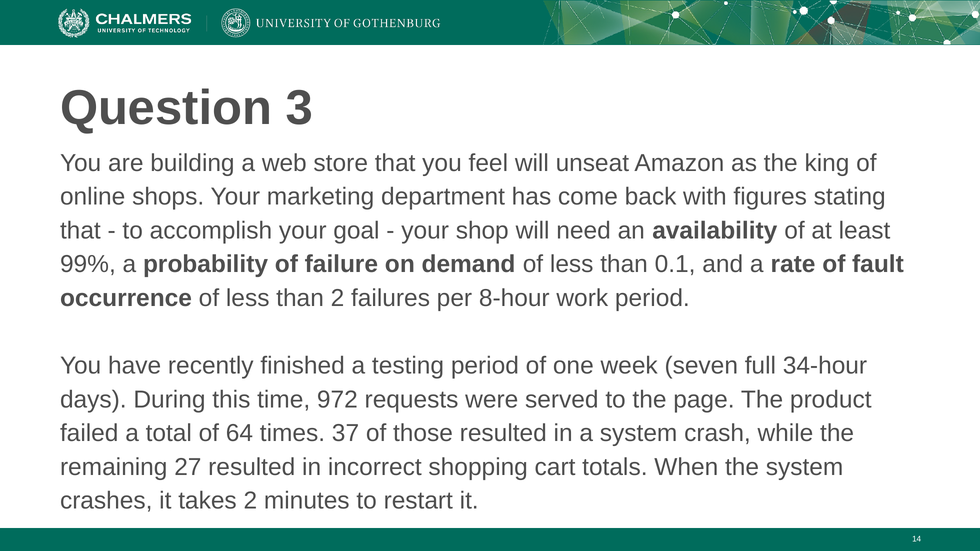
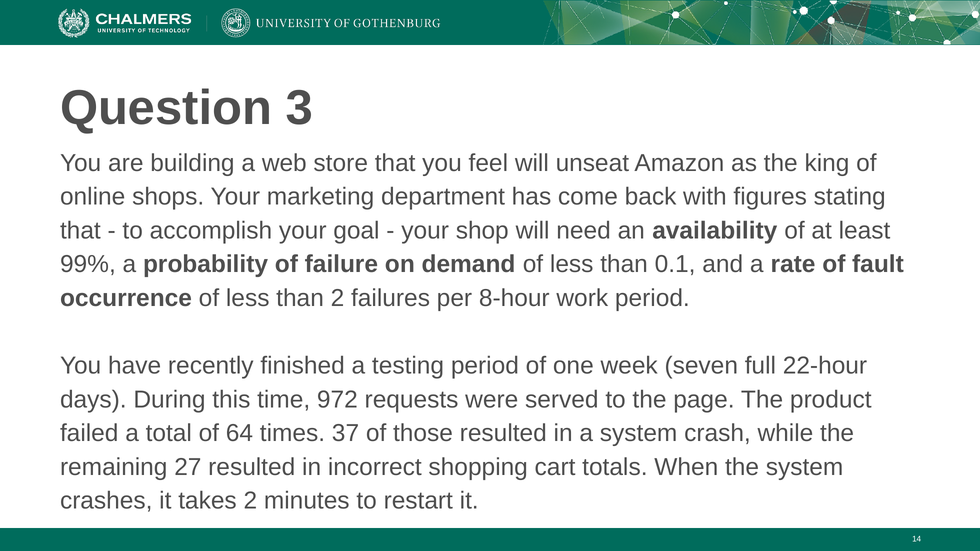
34-hour: 34-hour -> 22-hour (825, 366)
